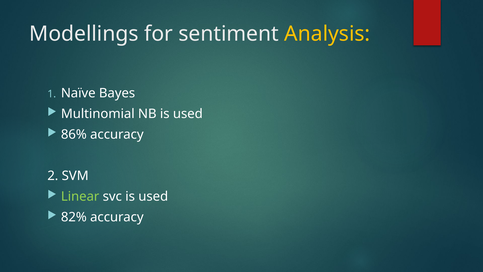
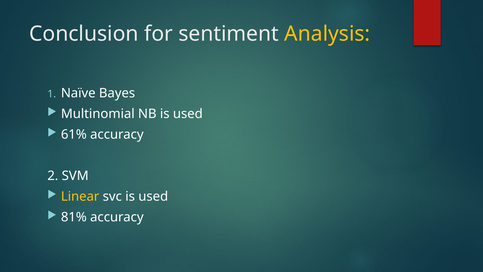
Modellings: Modellings -> Conclusion (84, 34)
86%: 86% -> 61% (74, 134)
Linear colour: light green -> yellow (80, 196)
82%: 82% -> 81% (74, 217)
